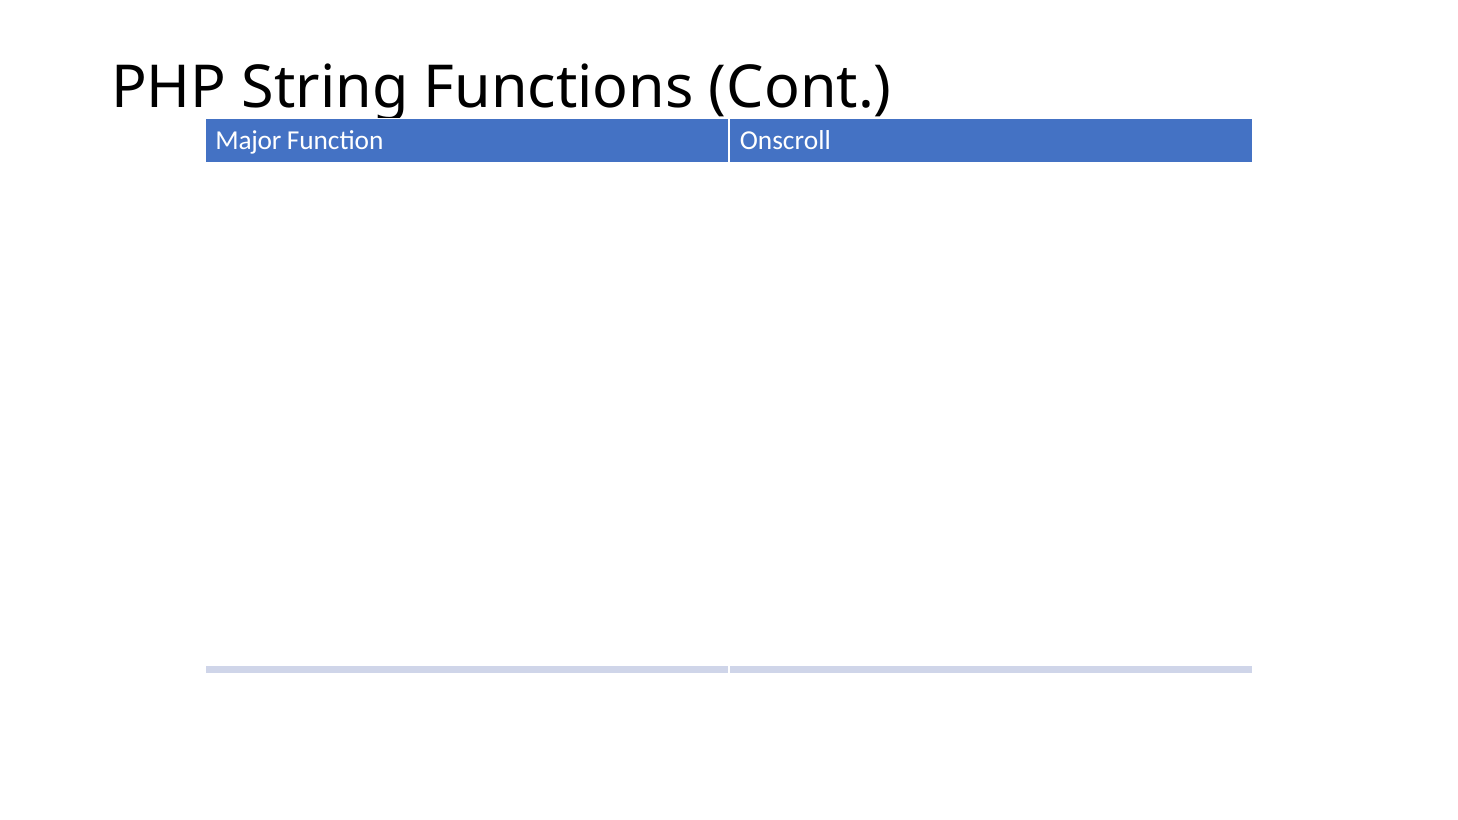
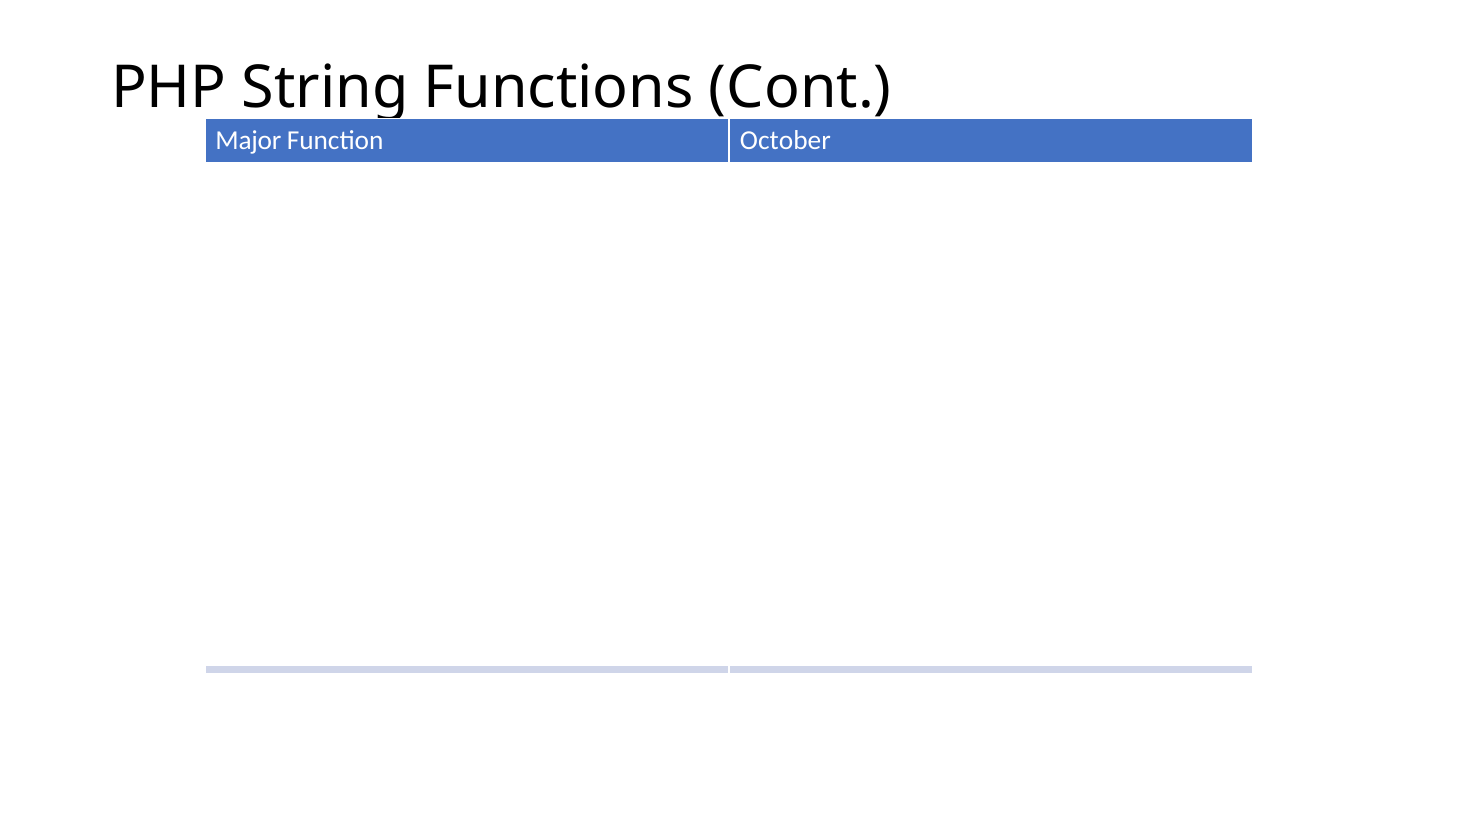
Onscroll: Onscroll -> October (785, 141)
